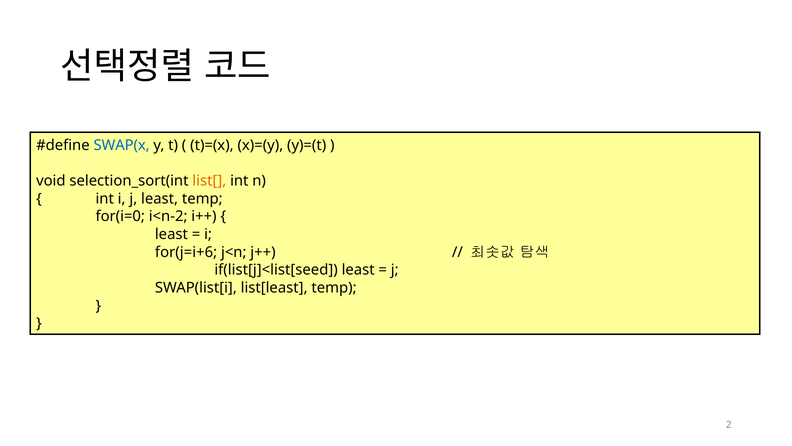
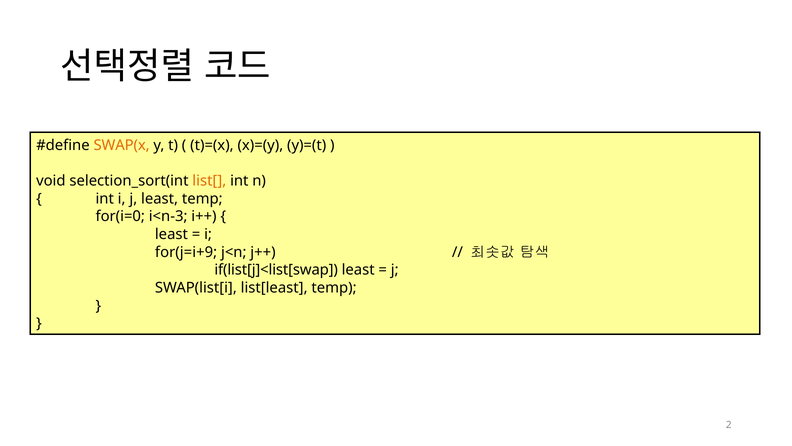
SWAP(x colour: blue -> orange (122, 145)
i<n-2: i<n-2 -> i<n-3 (168, 216)
for(j=i+6: for(j=i+6 -> for(j=i+9 (186, 252)
if(list[j]<list[seed: if(list[j]<list[seed -> if(list[j]<list[swap (276, 270)
